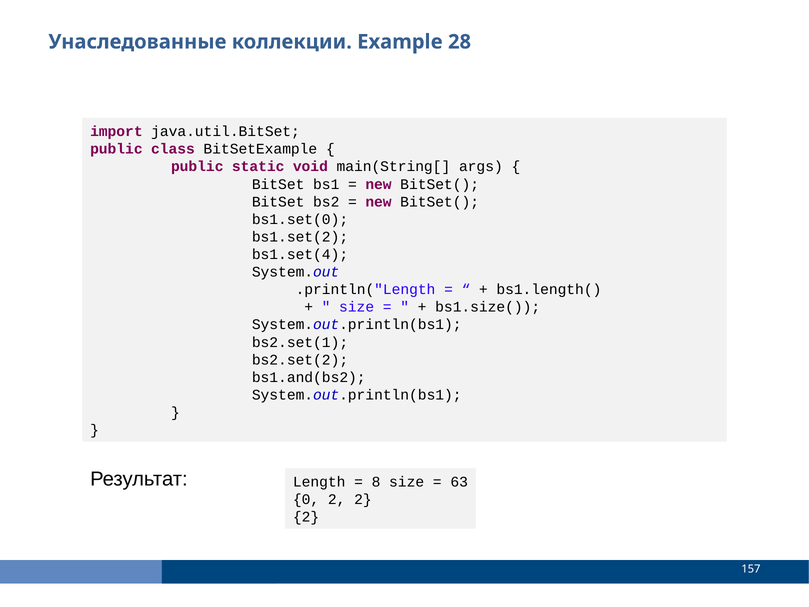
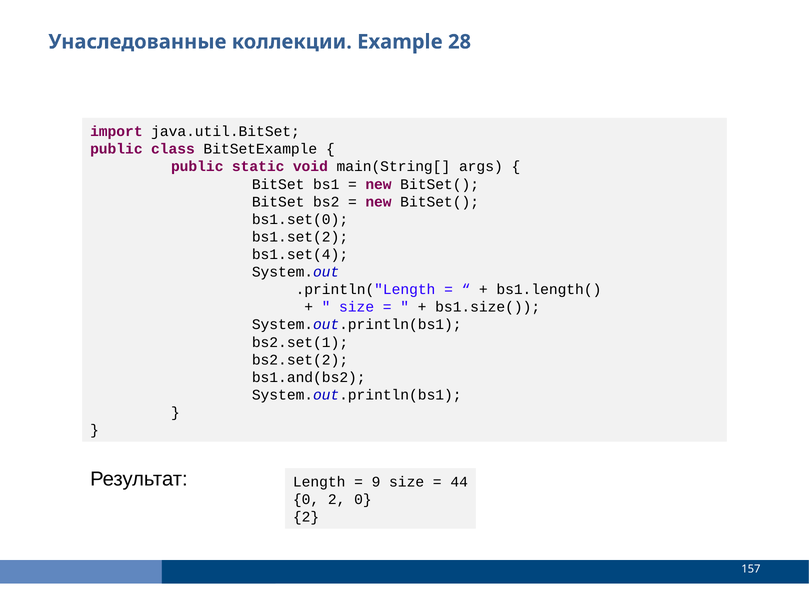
8: 8 -> 9 (376, 482)
63: 63 -> 44 (459, 482)
0 2 2: 2 -> 0 (363, 499)
